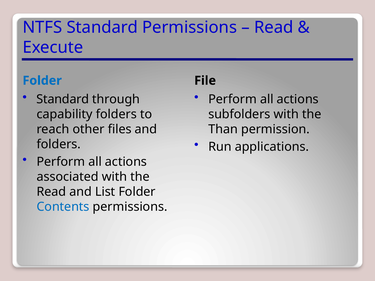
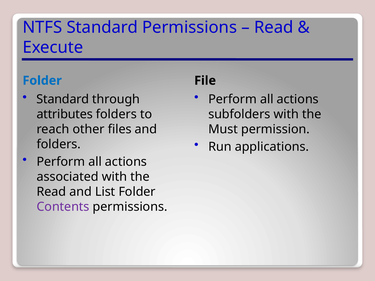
capability: capability -> attributes (65, 114)
Than: Than -> Must (223, 129)
Contents colour: blue -> purple (63, 207)
